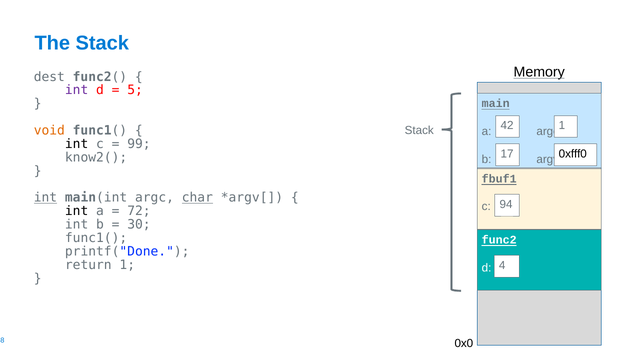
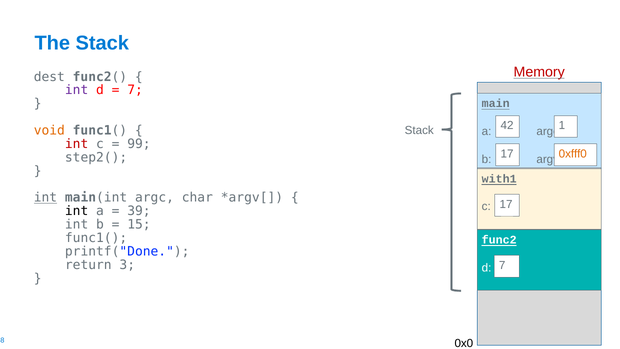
Memory colour: black -> red (539, 72)
5: 5 -> 7 (135, 90)
int colour: black -> red (77, 144)
0xfff0 colour: black -> orange (573, 154)
know2(: know2( -> step2( (96, 157)
fbuf1: fbuf1 -> with1 (499, 179)
char underline: present -> none (197, 198)
c 94: 94 -> 17 (506, 204)
72: 72 -> 39 (139, 211)
30: 30 -> 15 (139, 224)
return 1: 1 -> 3 (127, 265)
d 4: 4 -> 7 (502, 265)
